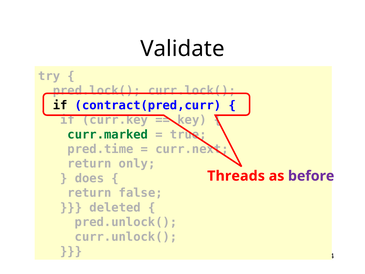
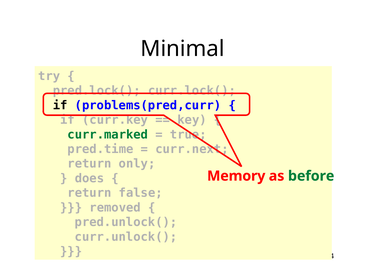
Validate: Validate -> Minimal (182, 49)
contract(pred,curr: contract(pred,curr -> problems(pred,curr (148, 105)
Threads: Threads -> Memory (236, 176)
before colour: purple -> green (311, 176)
deleted: deleted -> removed (115, 207)
